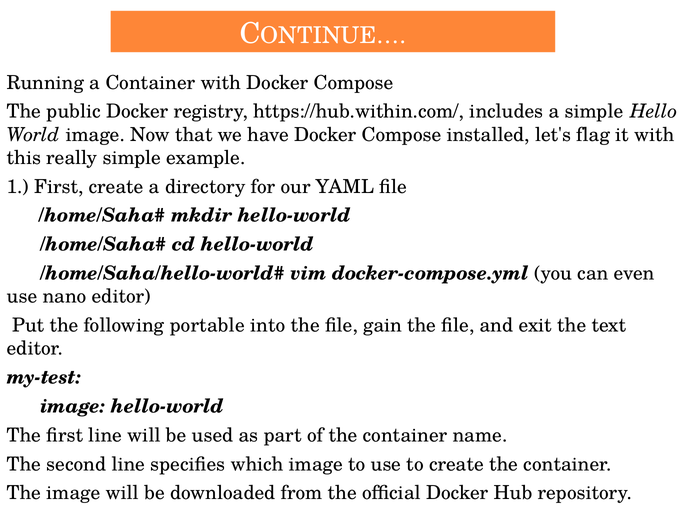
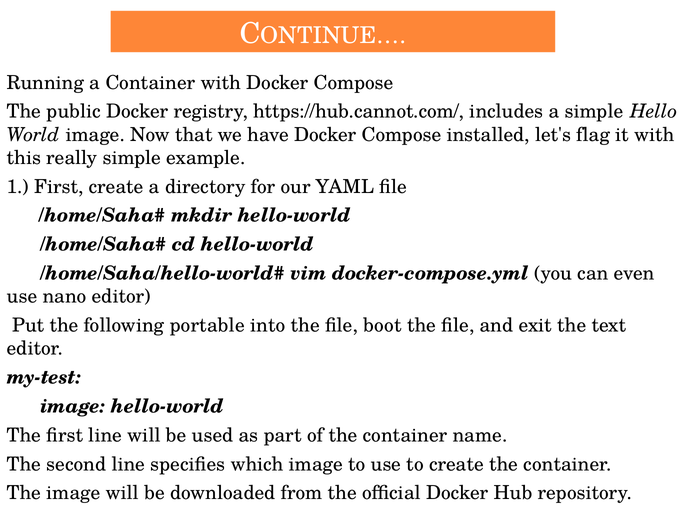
https://hub.within.com/: https://hub.within.com/ -> https://hub.cannot.com/ (359, 112)
gain: gain -> boot (382, 326)
